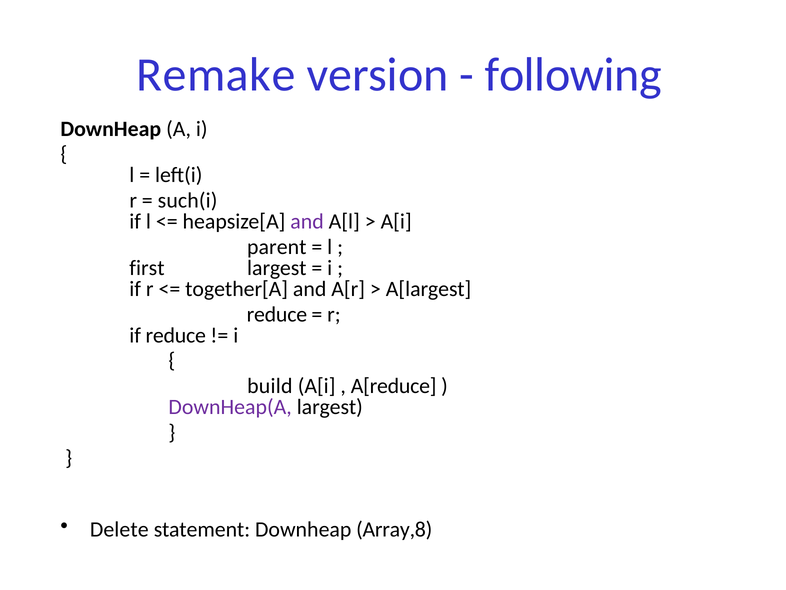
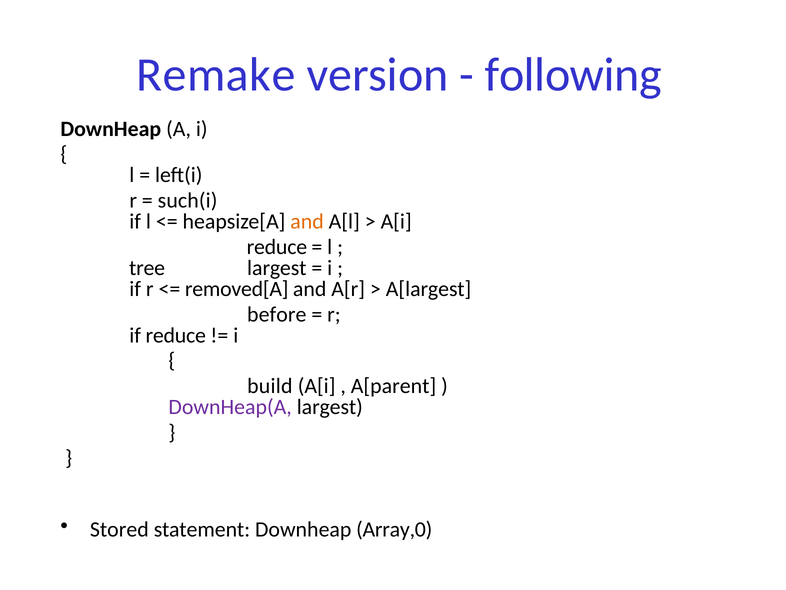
and colour: purple -> orange (307, 221)
parent: parent -> reduce (277, 247)
first: first -> tree (147, 268)
together[A: together[A -> removed[A (237, 289)
reduce: reduce -> before (277, 314)
A[reduce: A[reduce -> A[parent (394, 386)
Delete: Delete -> Stored (119, 529)
Array,8: Array,8 -> Array,0 (394, 529)
